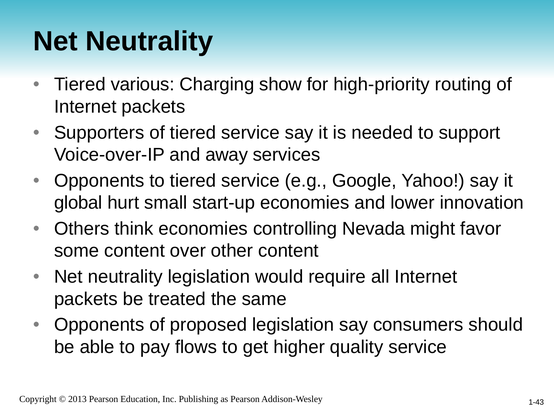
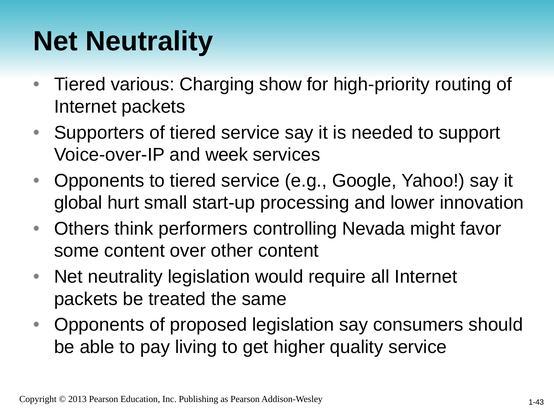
away: away -> week (227, 155)
start-up economies: economies -> processing (305, 203)
think economies: economies -> performers (203, 228)
flows: flows -> living (196, 347)
